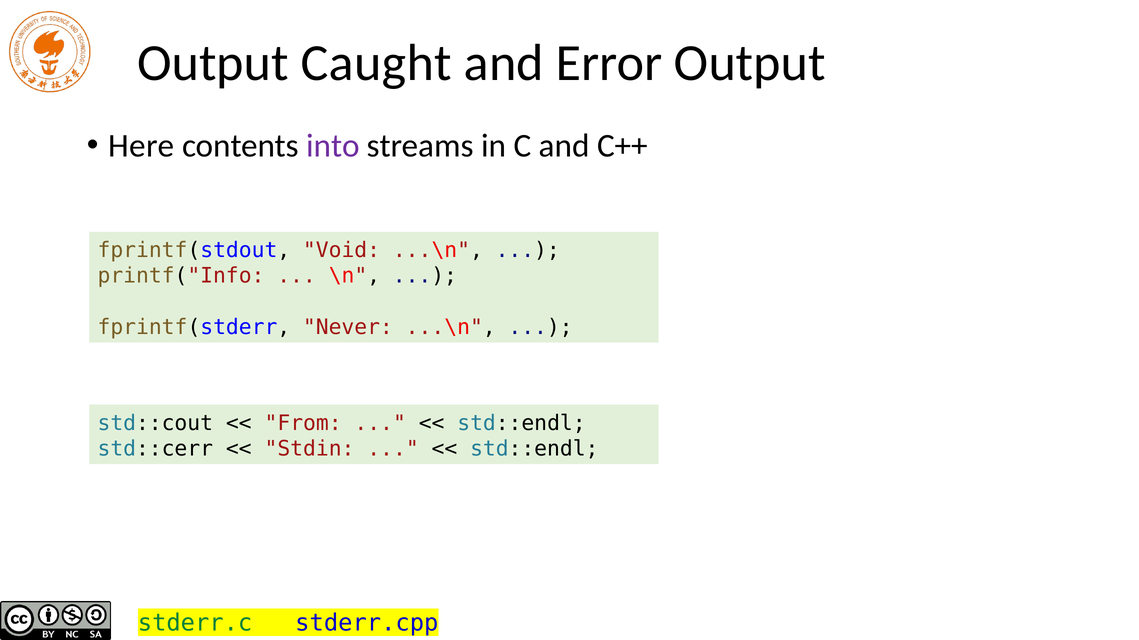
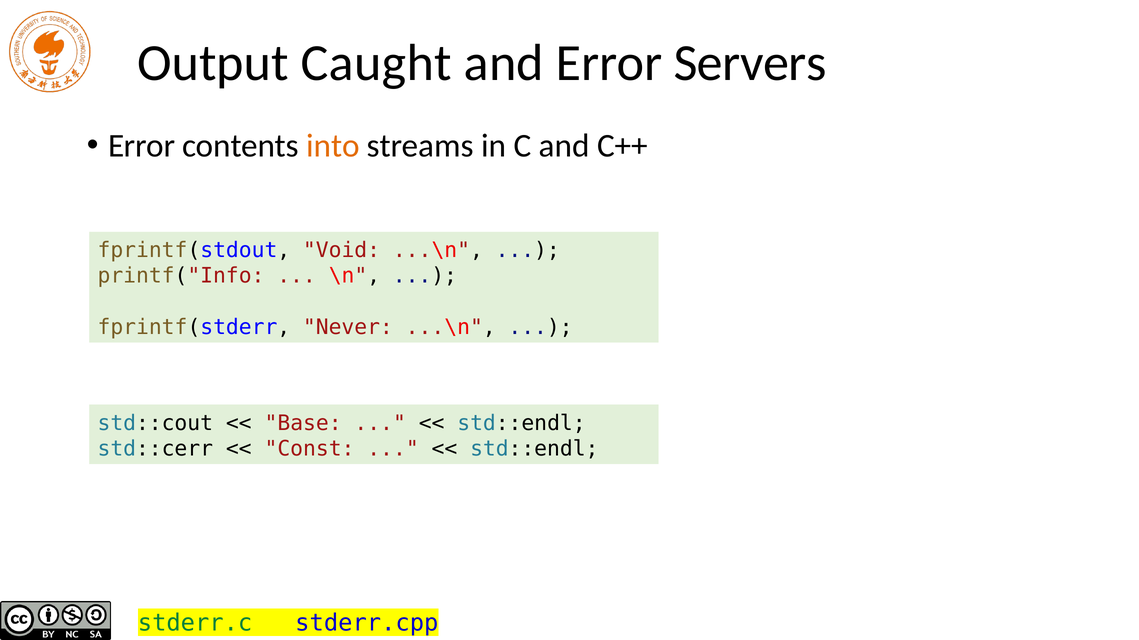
Error Output: Output -> Servers (750, 63)
Here: Here -> Error (142, 146)
into colour: purple -> orange (333, 146)
From: From -> Base (303, 423)
Stdin: Stdin -> Const (310, 449)
